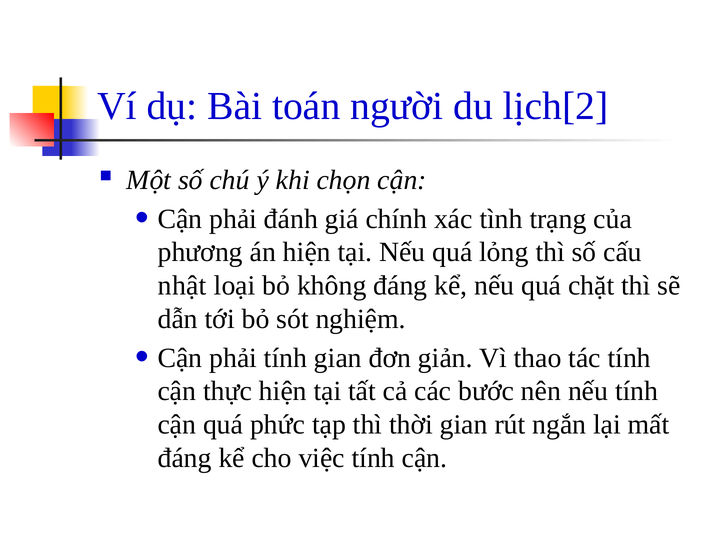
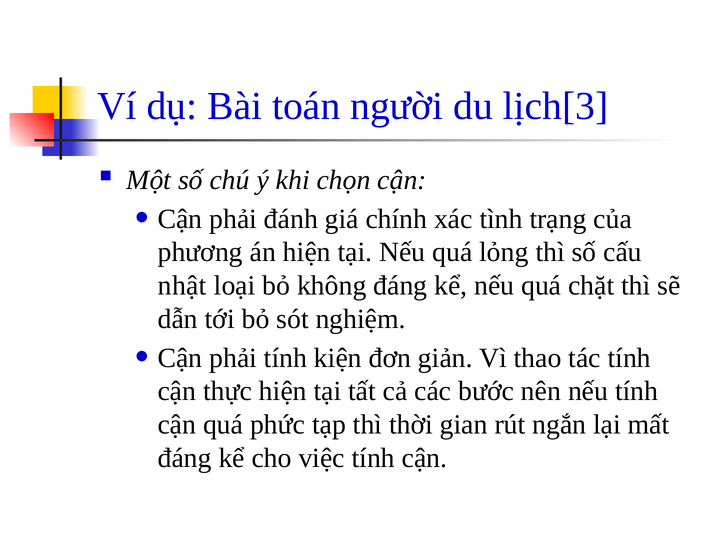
lịch[2: lịch[2 -> lịch[3 (556, 106)
tính gian: gian -> kiện (338, 358)
